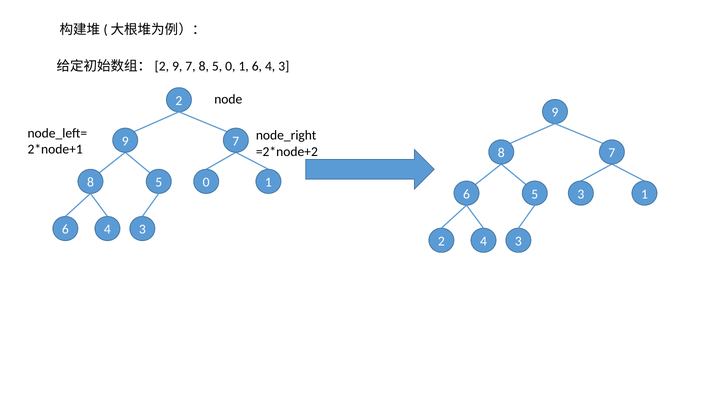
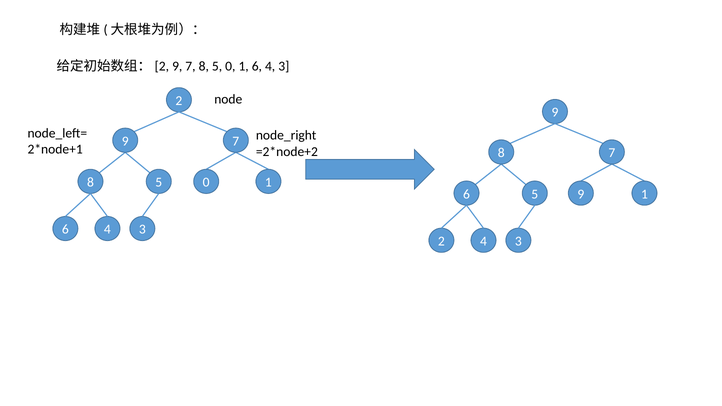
5 3: 3 -> 9 (581, 194)
